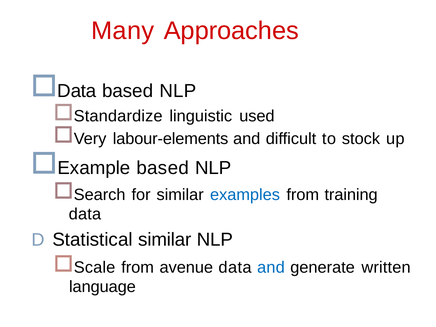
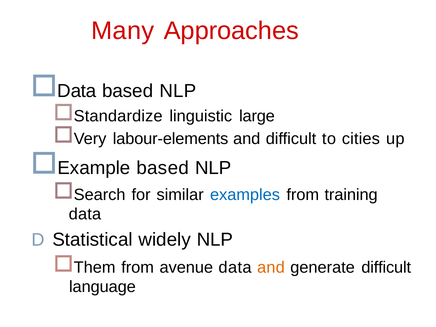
used: used -> large (257, 116)
stock: stock -> cities (361, 139)
Statistical similar: similar -> widely (165, 240)
Scale: Scale -> Them (95, 267)
and colour: blue -> orange (271, 267)
generate written: written -> difficult (386, 267)
